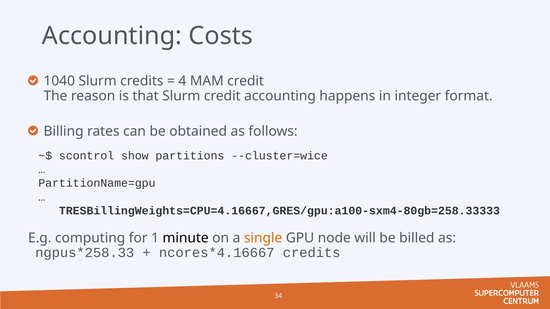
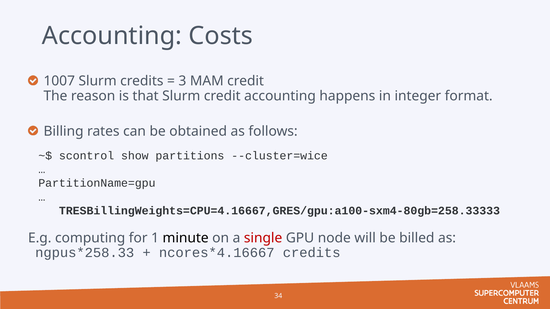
1040: 1040 -> 1007 (59, 81)
4: 4 -> 3 (182, 81)
single colour: orange -> red (263, 238)
